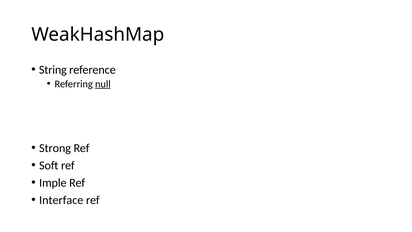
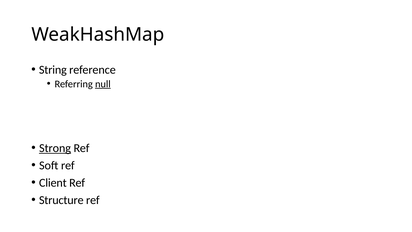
Strong underline: none -> present (55, 148)
Imple: Imple -> Client (53, 183)
Interface: Interface -> Structure (61, 200)
